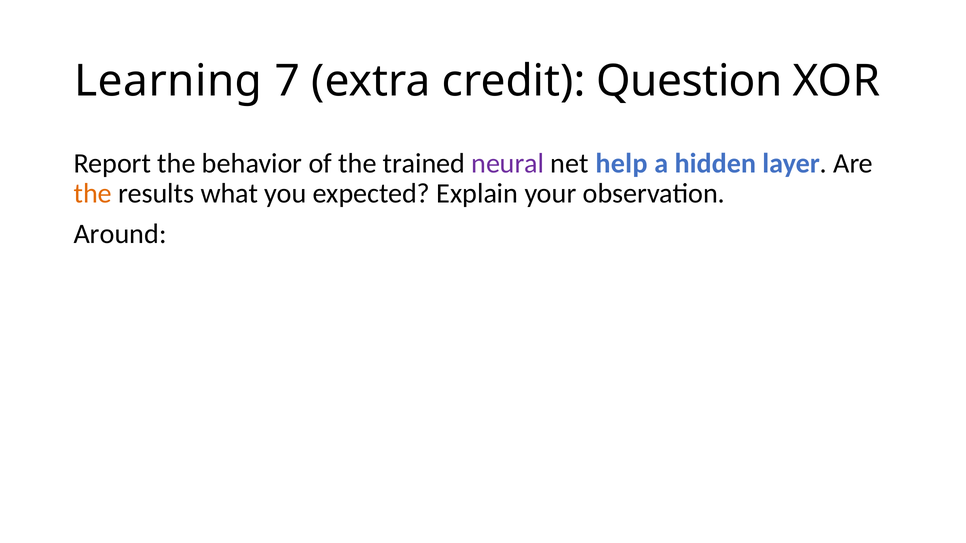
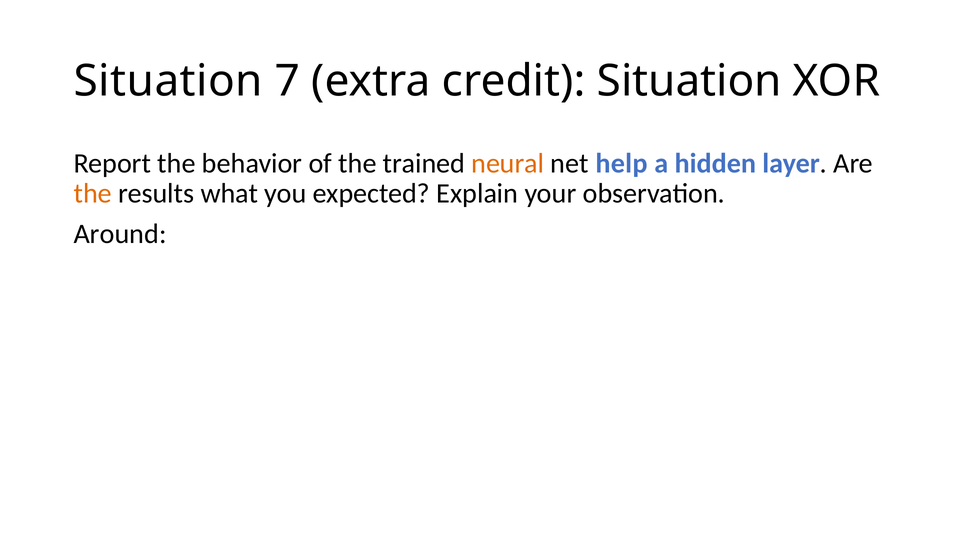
Learning: Learning -> Situation (168, 81)
credit Question: Question -> Situation (689, 81)
neural colour: purple -> orange (508, 163)
